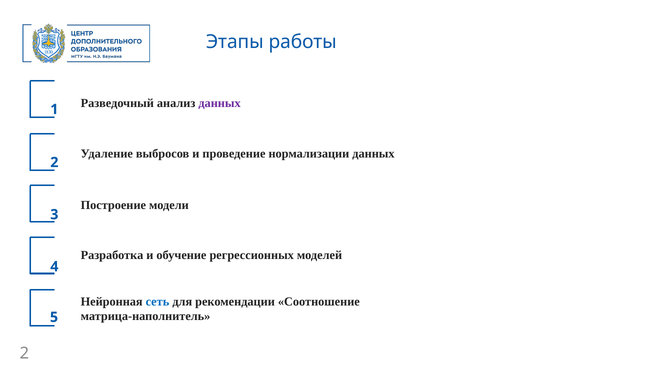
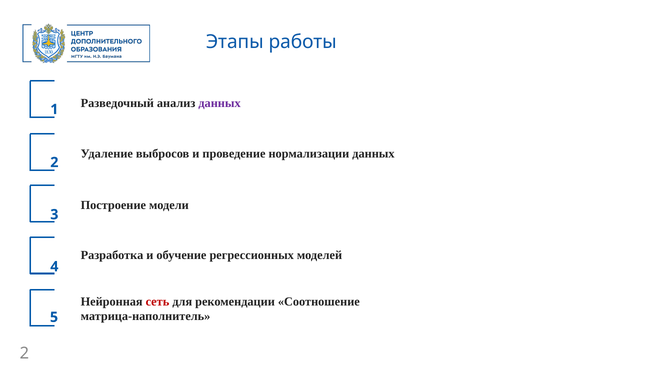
сеть colour: blue -> red (157, 302)
